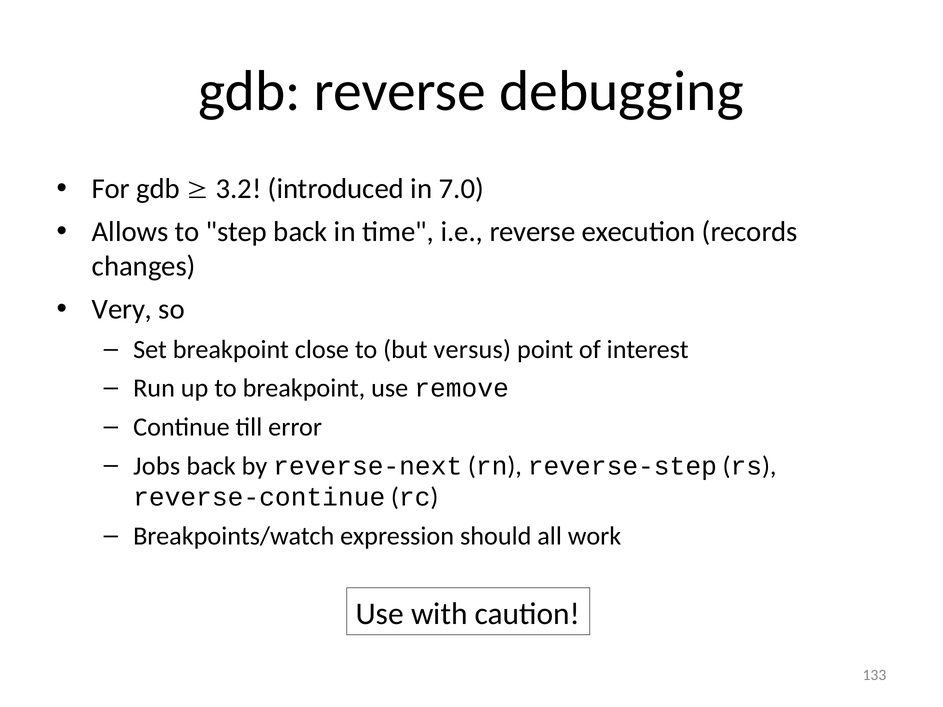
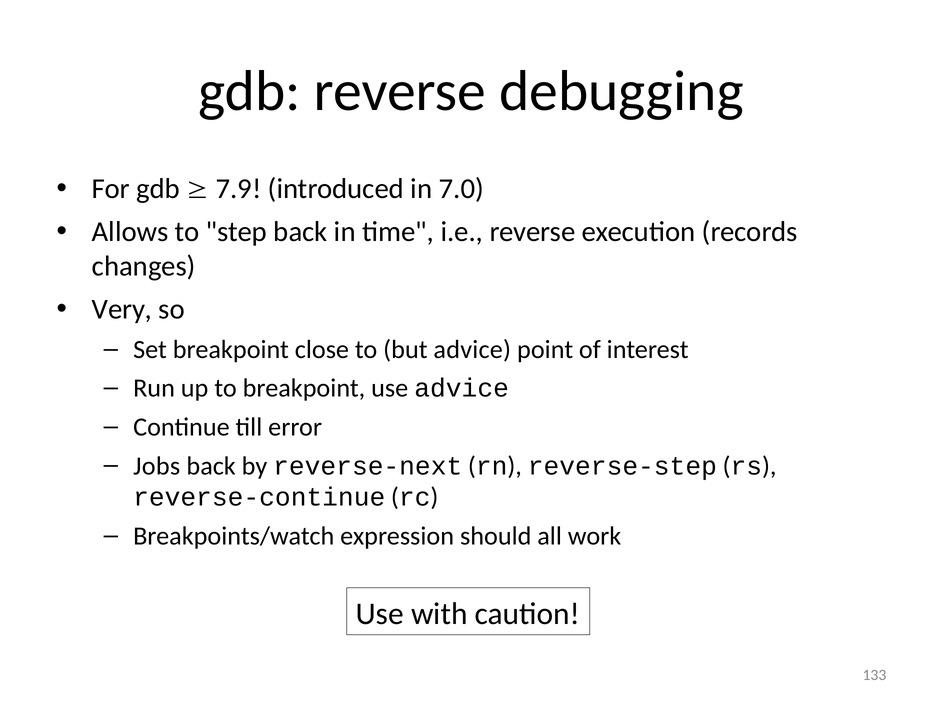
3.2: 3.2 -> 7.9 (239, 189)
but versus: versus -> advice (472, 350)
use remove: remove -> advice (462, 388)
